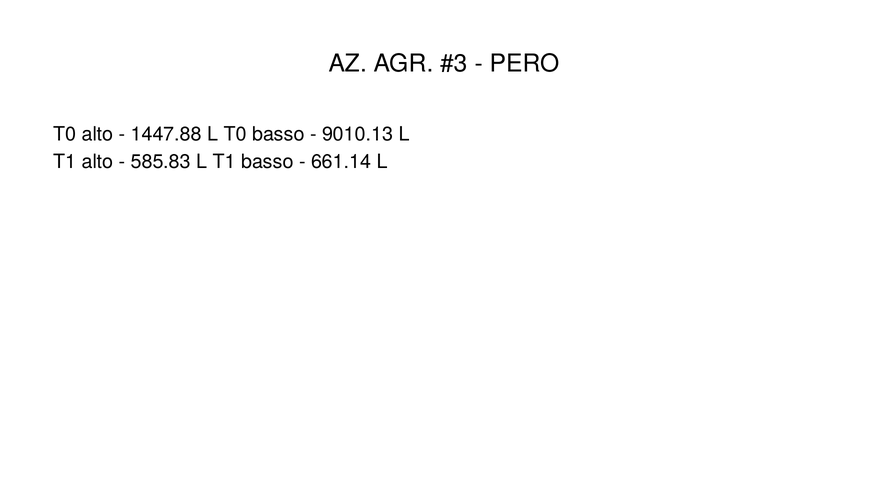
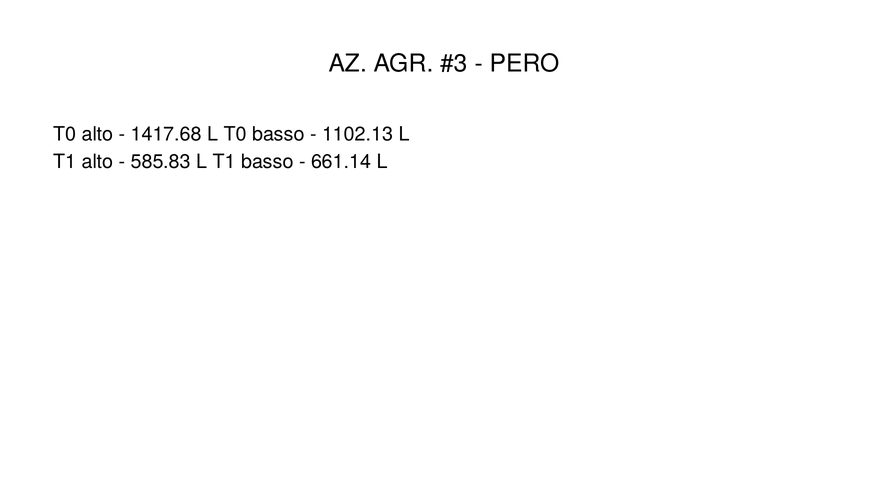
1447.88: 1447.88 -> 1417.68 (166, 134)
9010.13: 9010.13 -> 1102.13 (358, 134)
